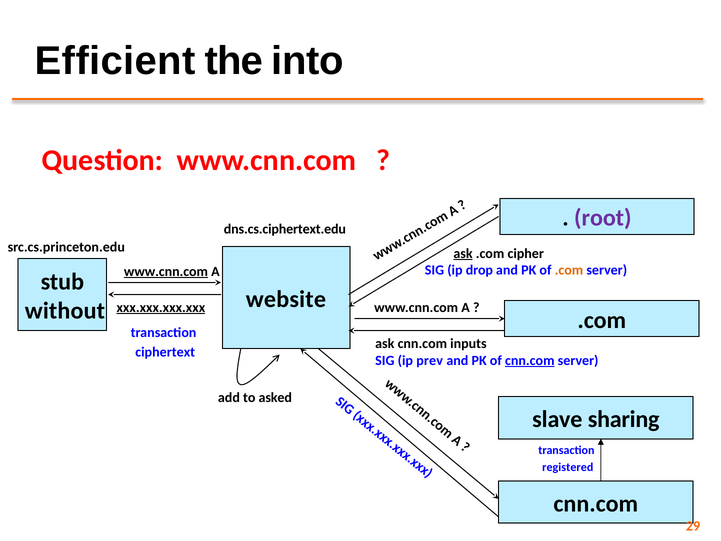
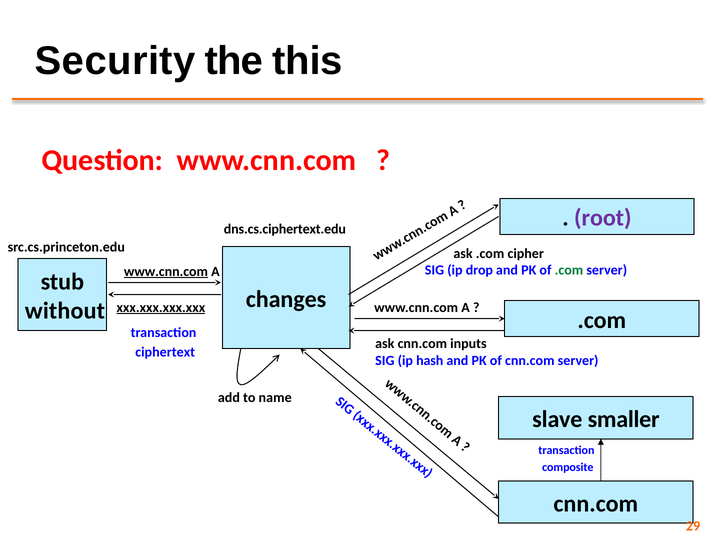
Efficient: Efficient -> Security (115, 61)
into: into -> this (307, 61)
ask underline: present -> none (463, 253)
.com colour: orange -> green (569, 270)
website: website -> changes (286, 299)
prev: prev -> hash (430, 360)
cnn.com underline: present -> none (530, 360)
asked: asked -> name (275, 397)
sharing: sharing -> smaller (624, 419)
registered: registered -> composite (568, 467)
